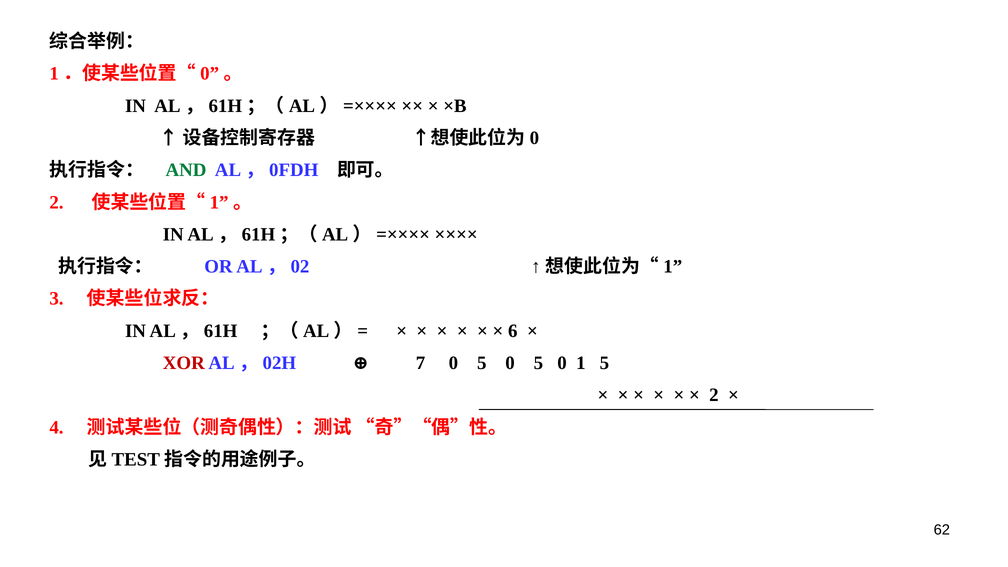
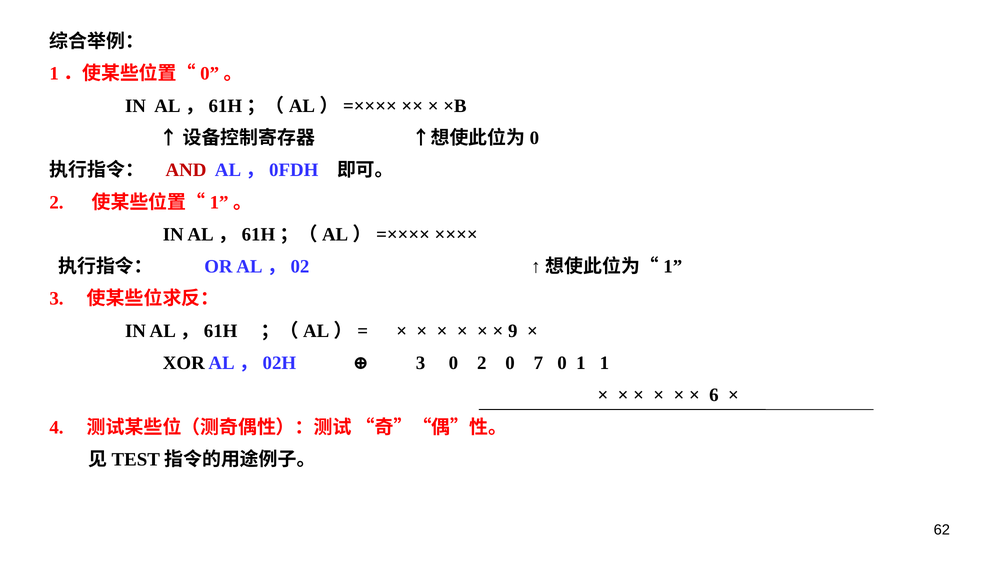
AND colour: green -> red (186, 170)
6: 6 -> 9 (513, 331)
XOR colour: red -> black (184, 363)
AL，02H 7: 7 -> 3 (420, 363)
5: 5 -> 2 (482, 363)
5: 5 -> 7 (538, 363)
1 5: 5 -> 1 (604, 363)
2: 2 -> 6 (714, 395)
